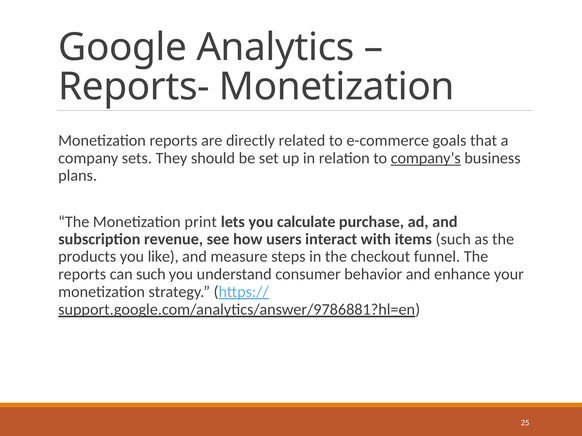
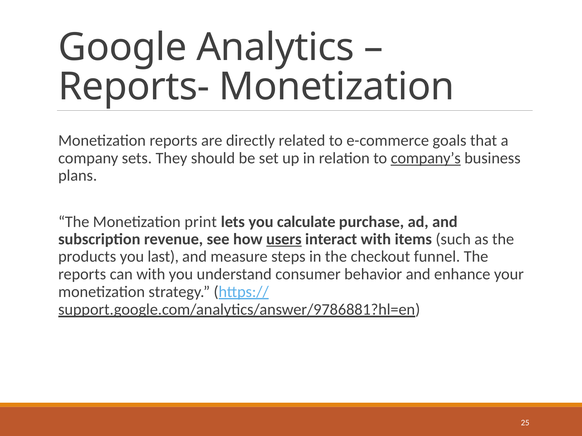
users underline: none -> present (284, 239)
like: like -> last (163, 257)
can such: such -> with (151, 274)
